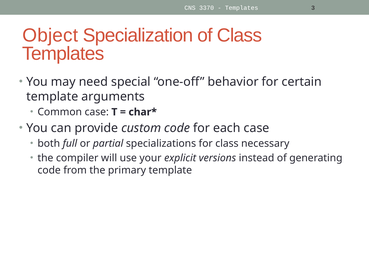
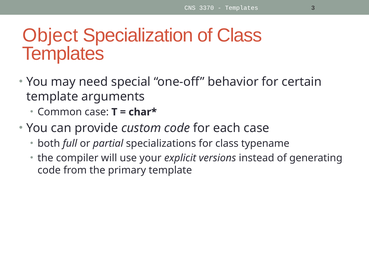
necessary: necessary -> typename (265, 143)
